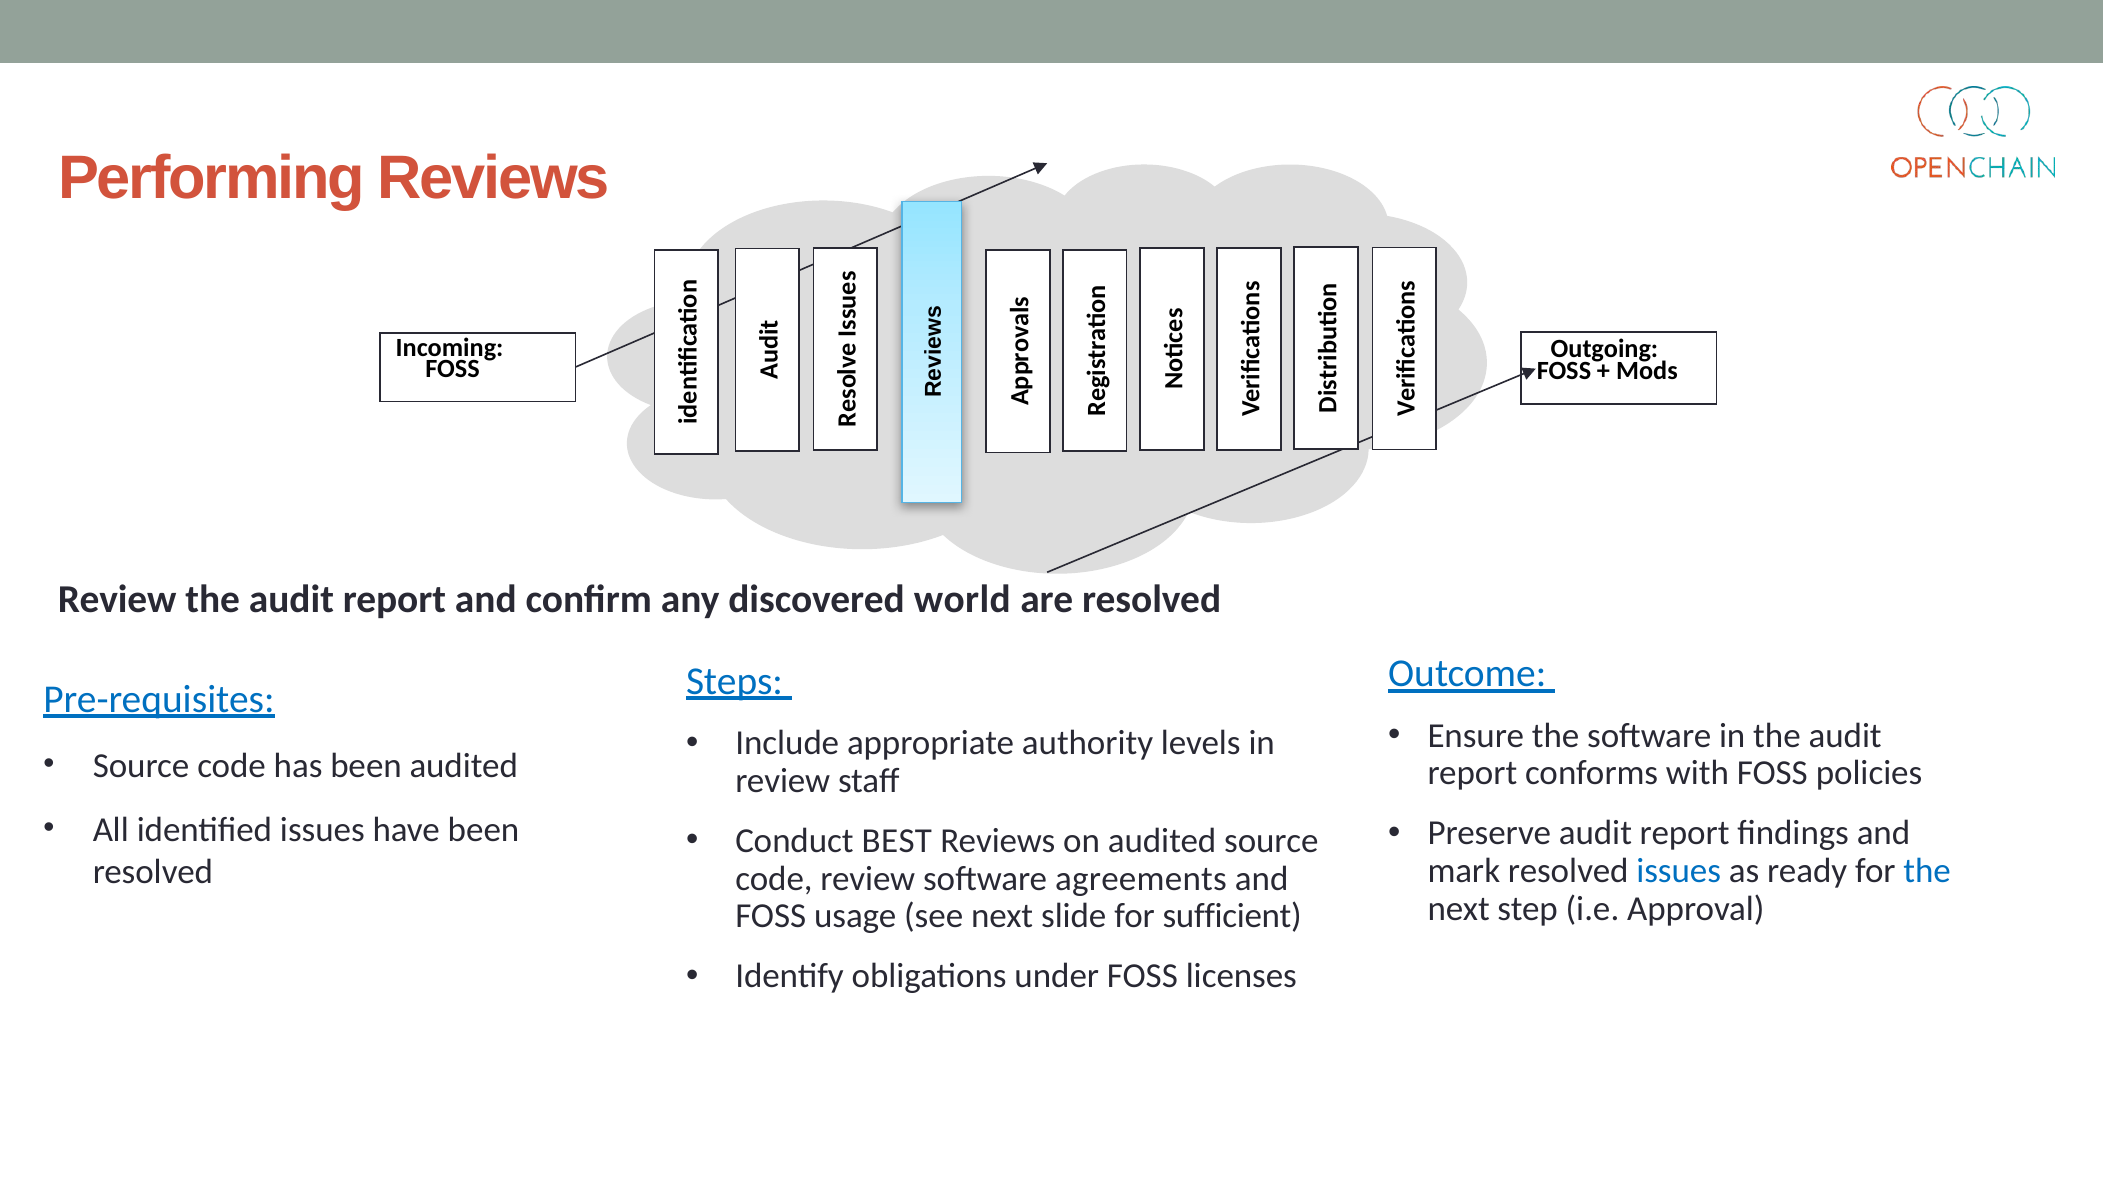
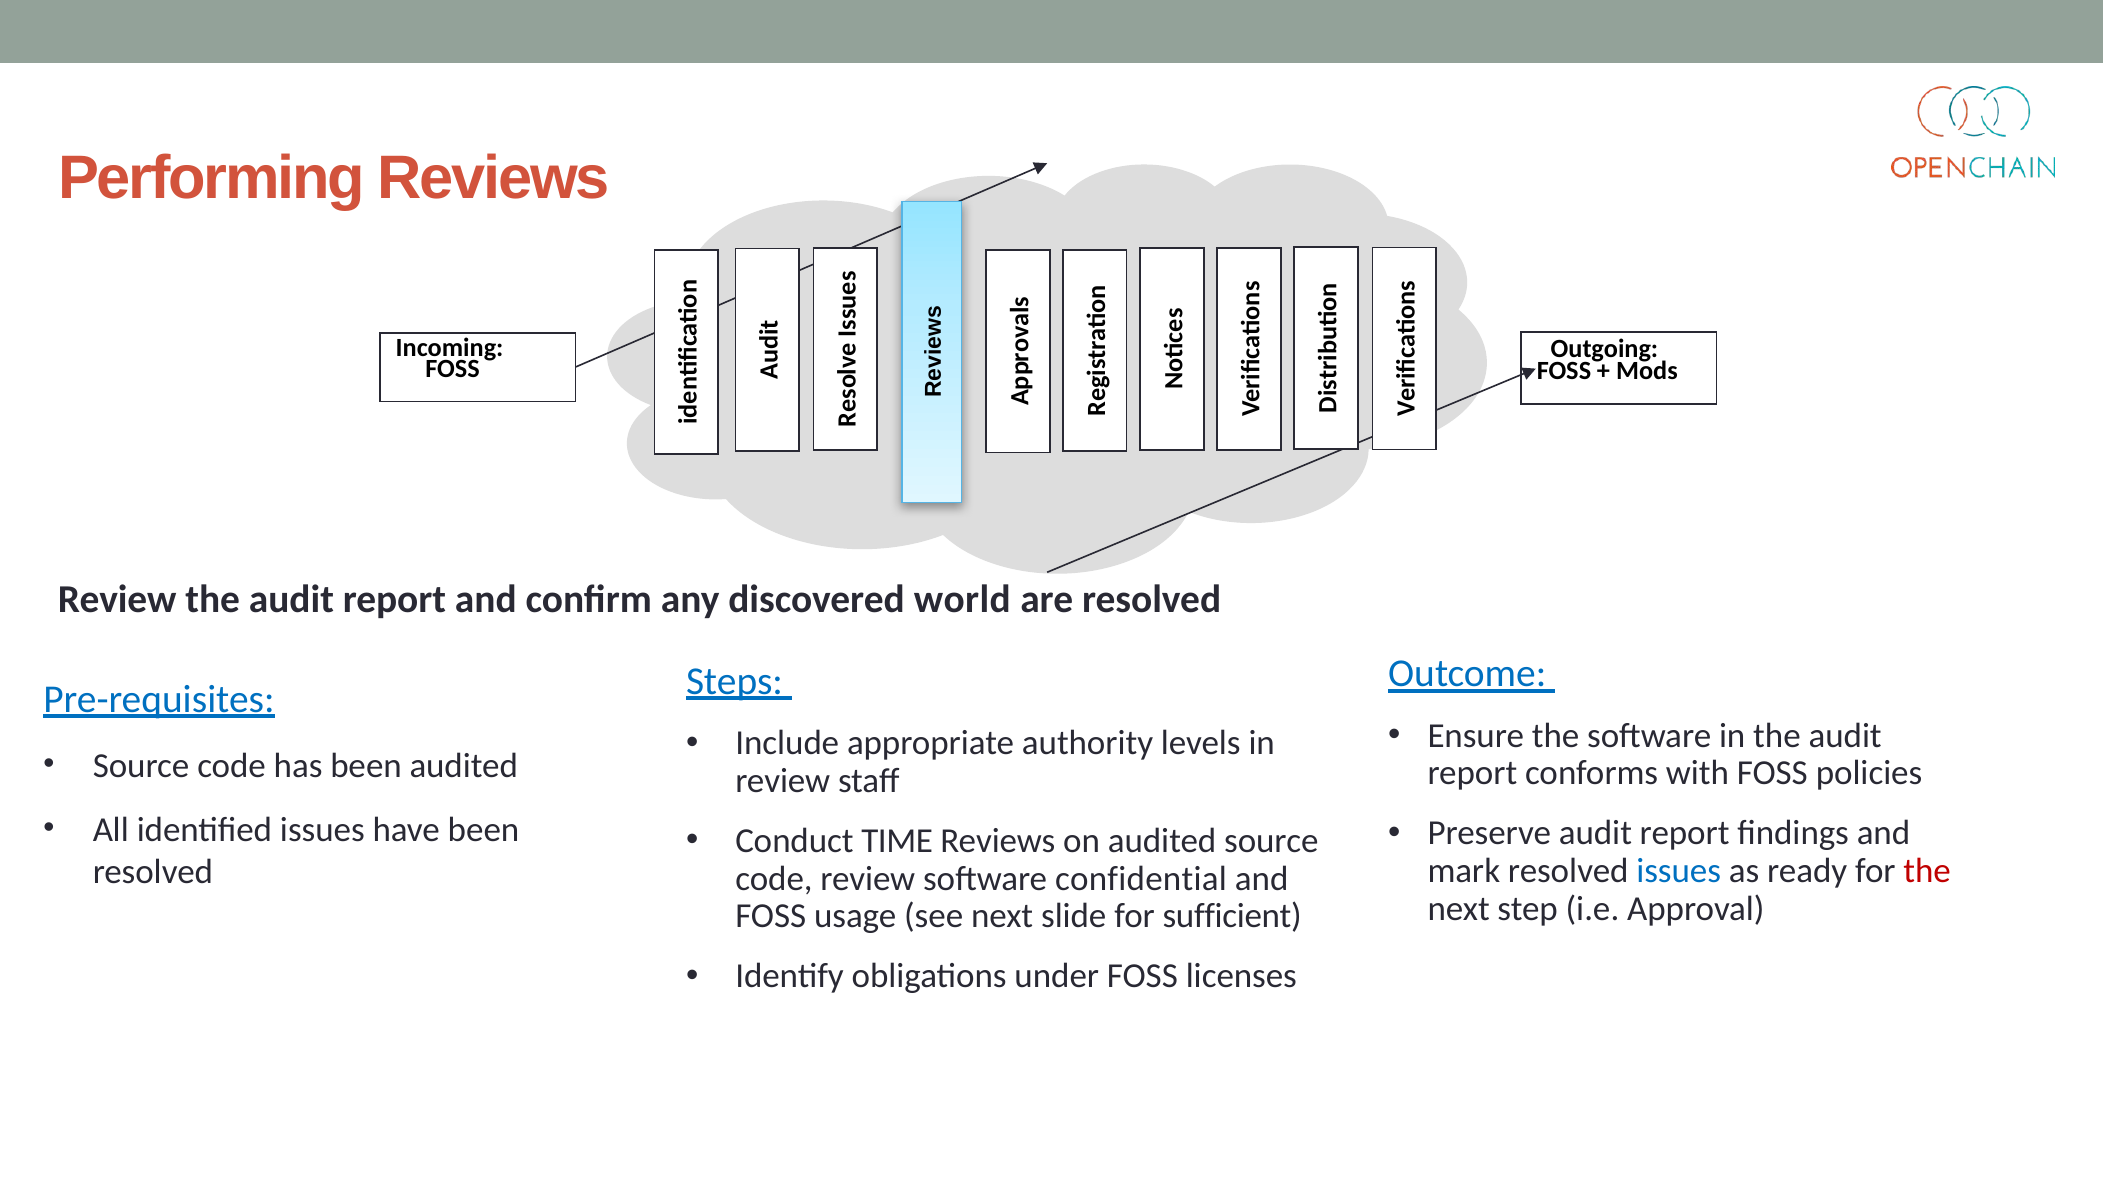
BEST: BEST -> TIME (897, 841)
the colour: blue -> red (1927, 871)
agreements: agreements -> confidential (1141, 879)
